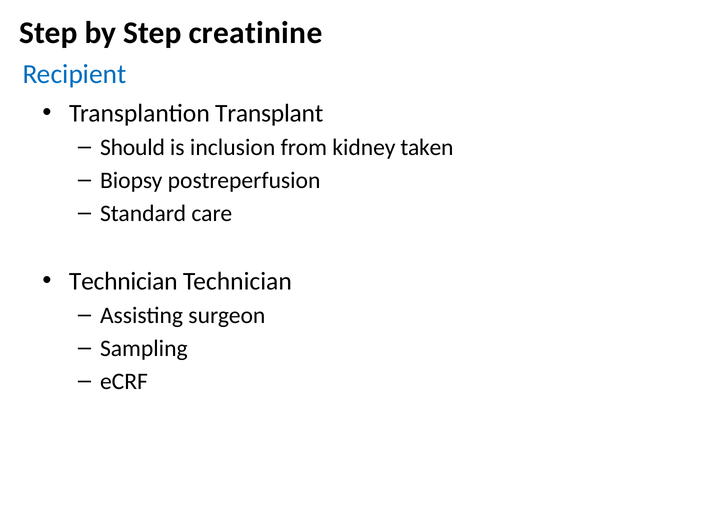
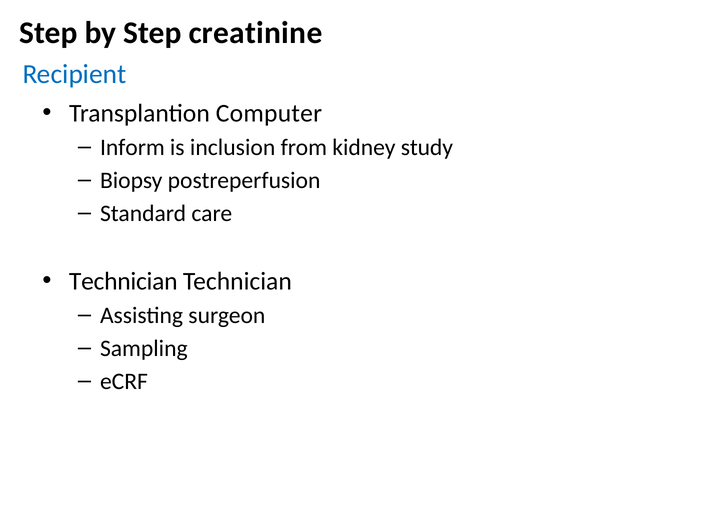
Transplant: Transplant -> Computer (269, 113)
Should: Should -> Inform (132, 147)
taken: taken -> study (427, 147)
